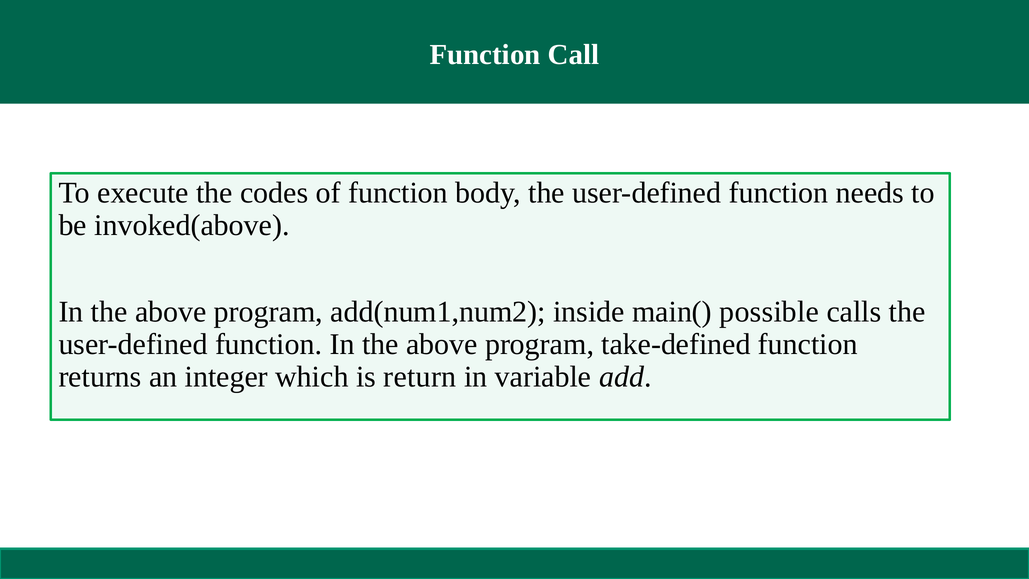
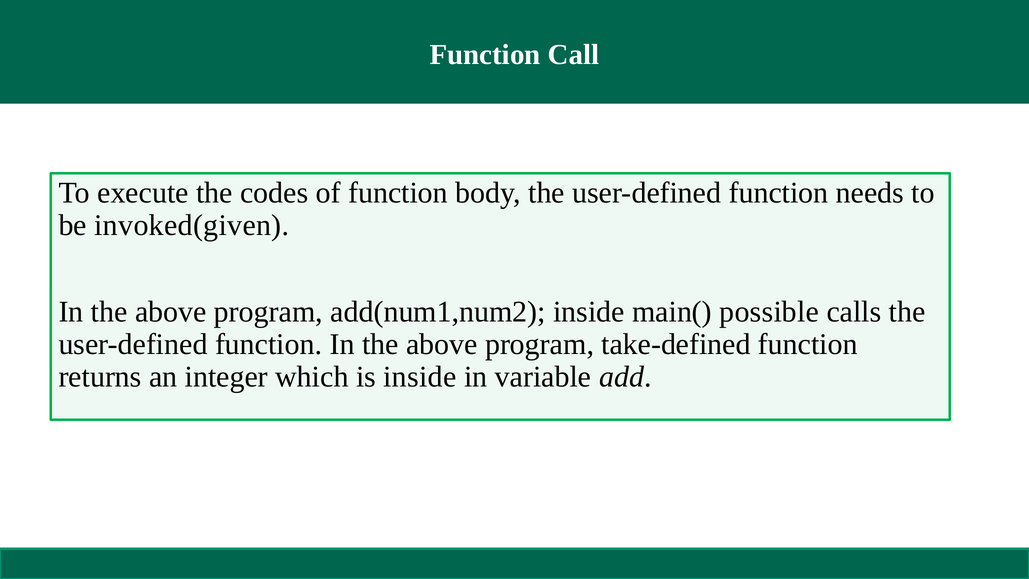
invoked(above: invoked(above -> invoked(given (192, 225)
is return: return -> inside (420, 376)
